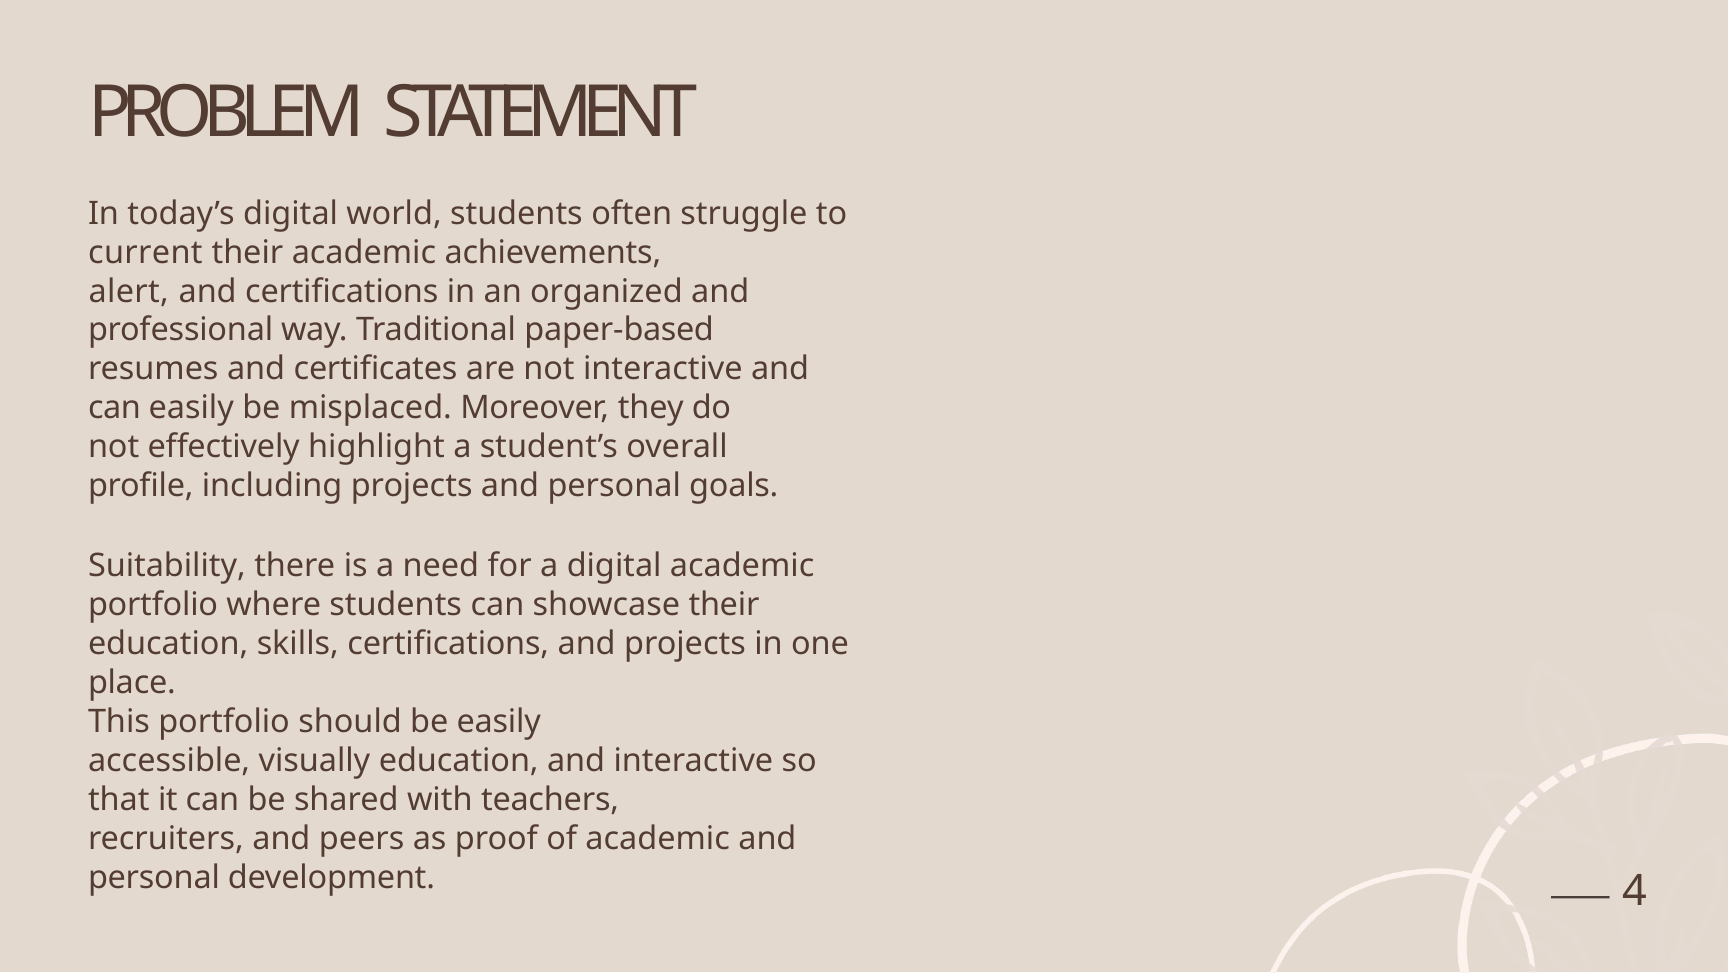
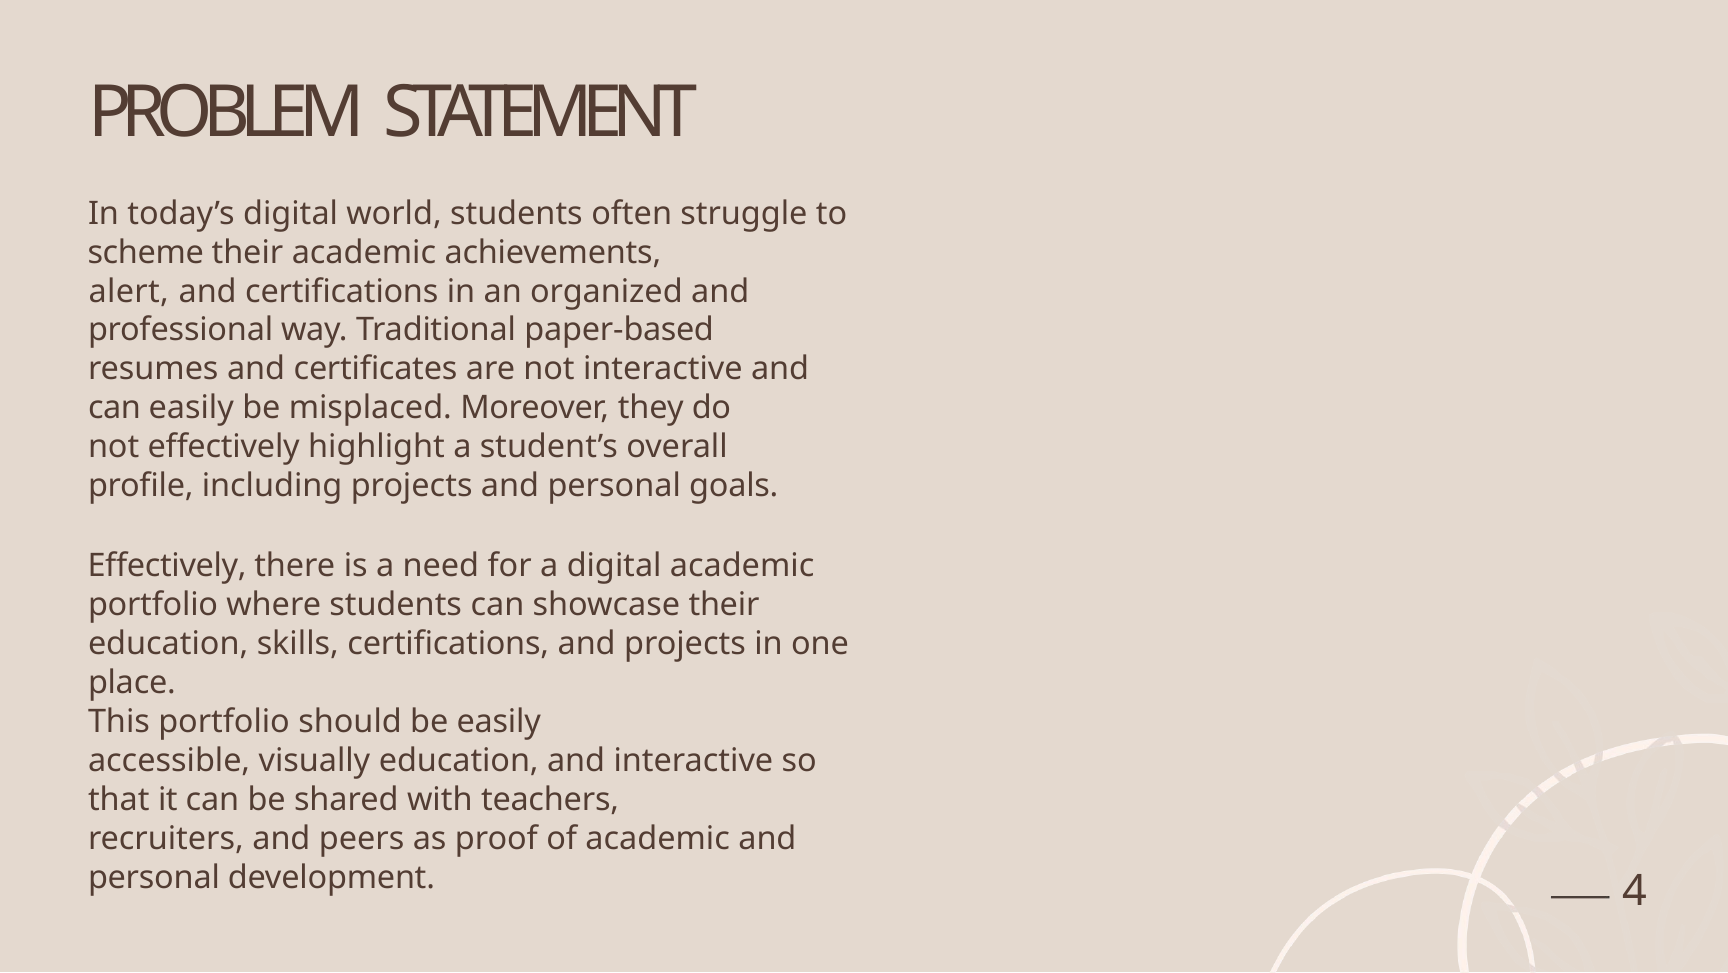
current: current -> scheme (146, 252)
Suitability: Suitability -> Effectively (167, 566)
